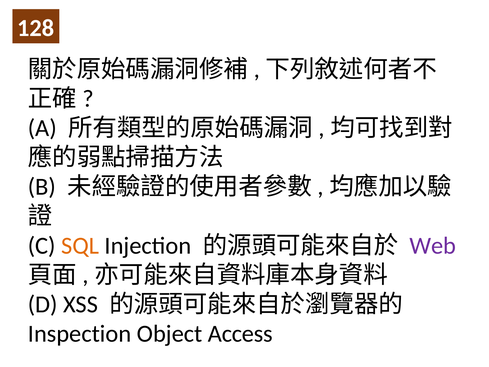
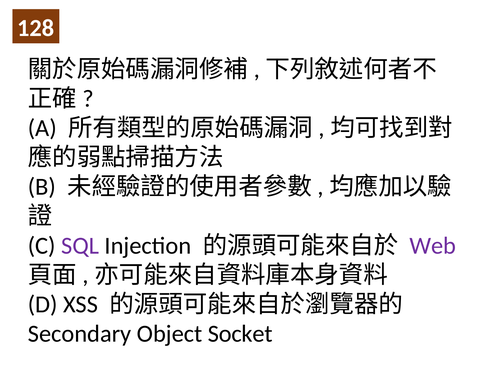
SQL colour: orange -> purple (80, 245)
Inspection: Inspection -> Secondary (80, 333)
Access: Access -> Socket (240, 333)
